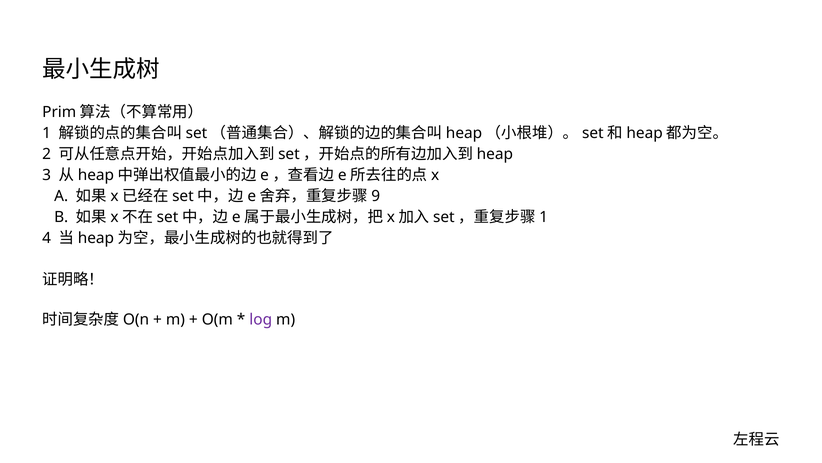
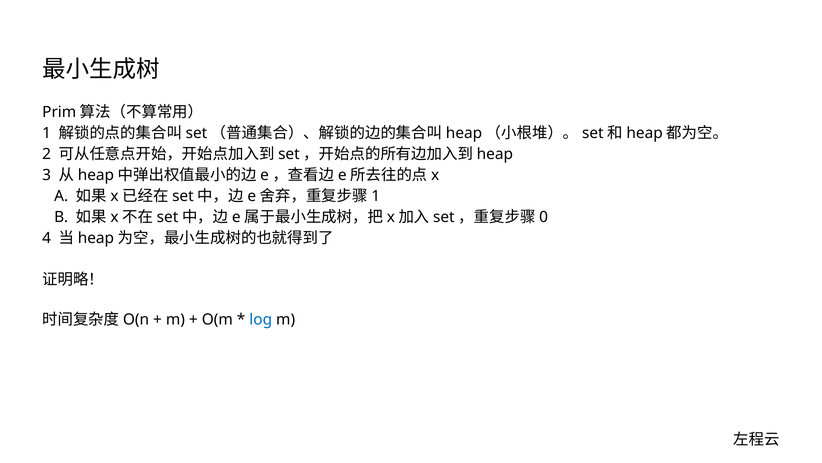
9: 9 -> 1 (376, 196)
1: 1 -> 0 (544, 217)
log colour: purple -> blue (261, 319)
